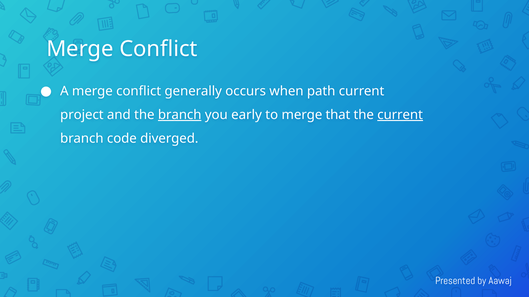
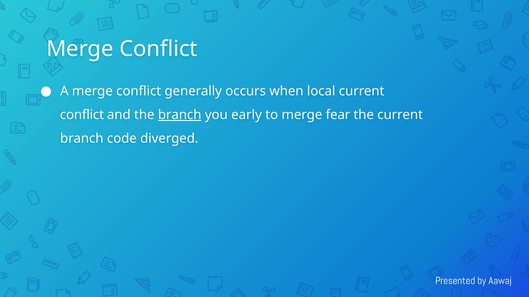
path: path -> local (321, 91)
project: project -> conflict (82, 115)
that: that -> fear (338, 115)
current underline: present -> none (400, 115)
